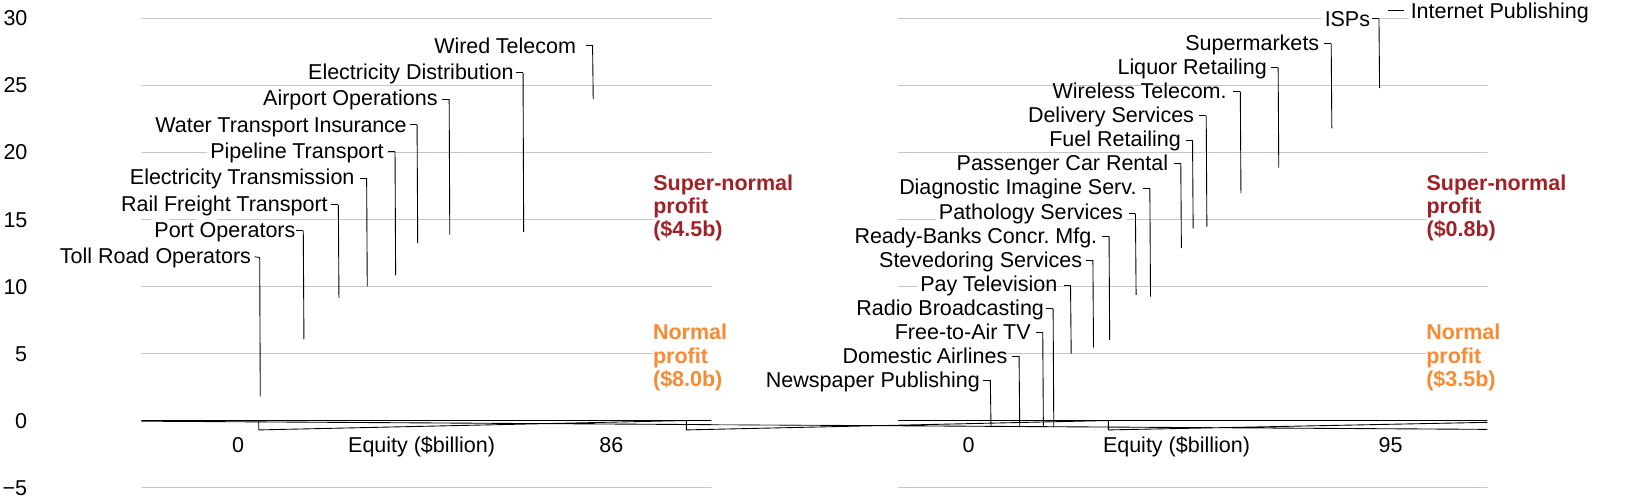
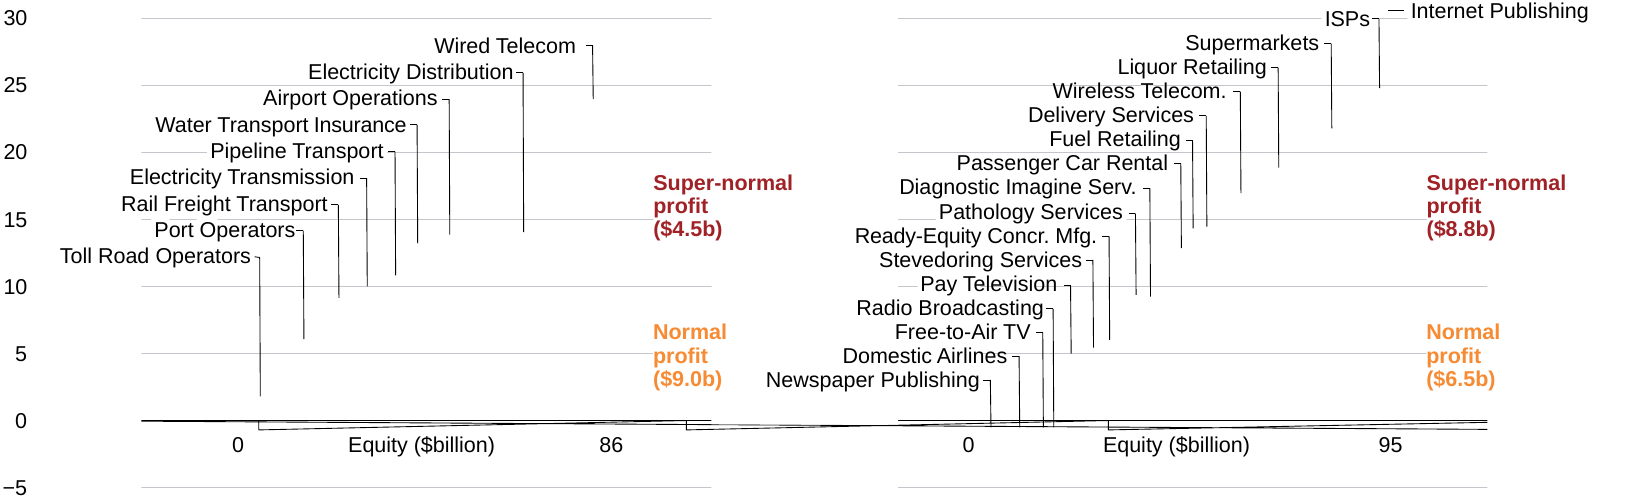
$0.8b: $0.8b -> $8.8b (1461, 230)
Ready-Banks: Ready-Banks -> Ready-Equity (918, 236)
$8.0b: $8.0b -> $9.0b (688, 379)
$3.5b: $3.5b -> $6.5b (1461, 379)
